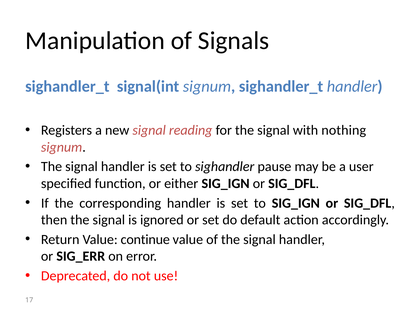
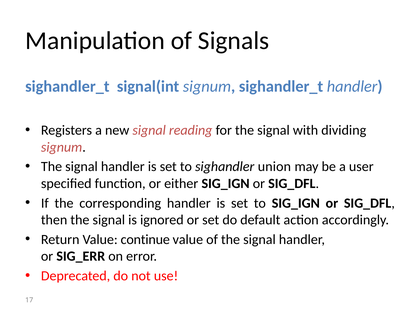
nothing: nothing -> dividing (344, 130)
pause: pause -> union (274, 167)
